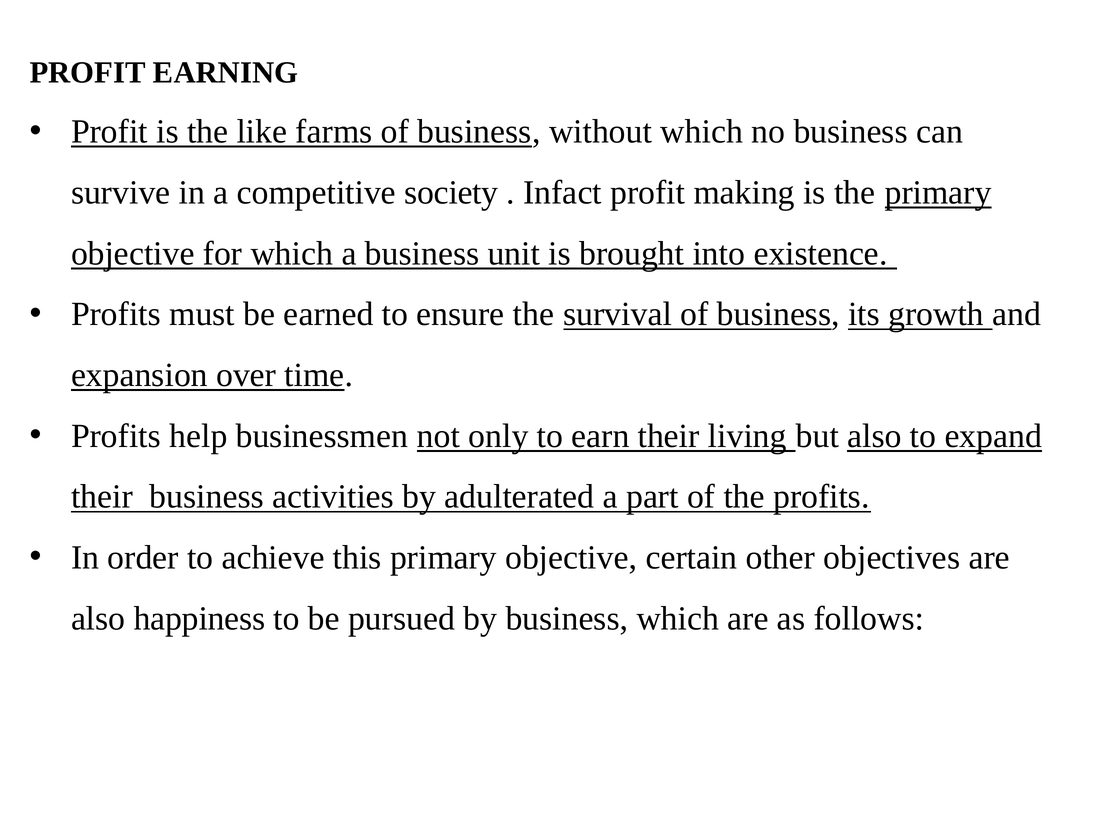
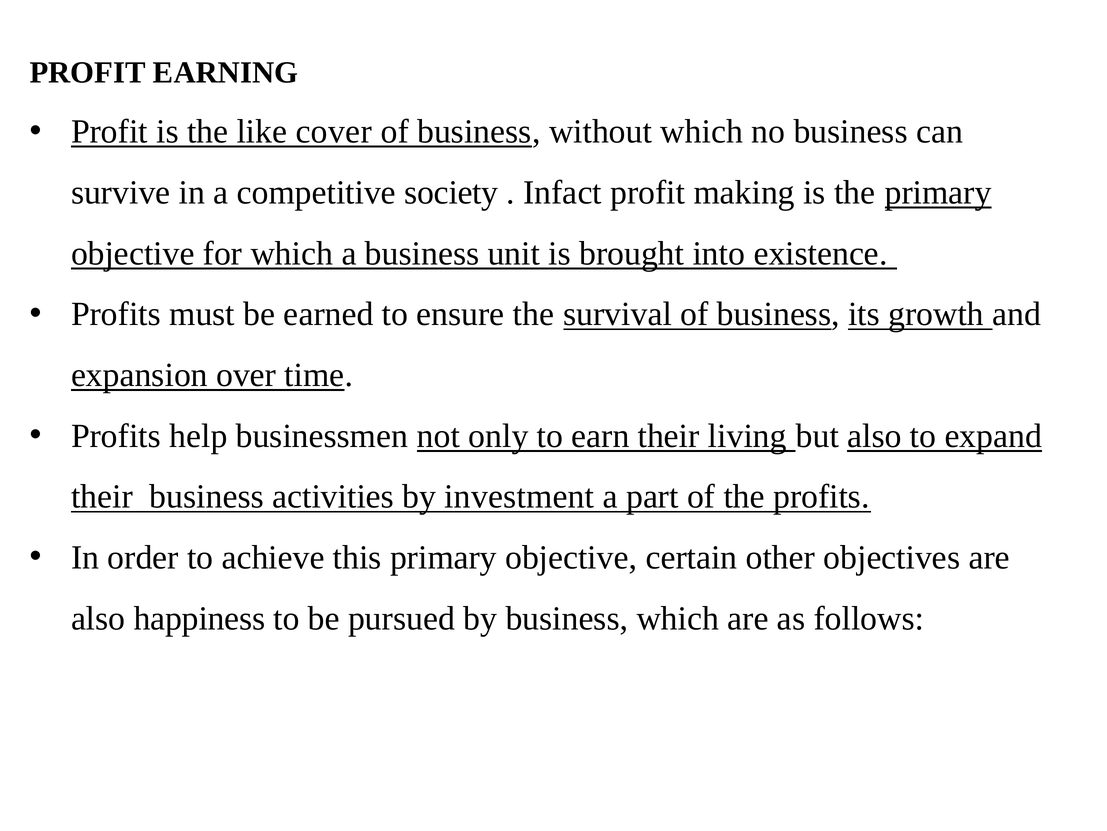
farms: farms -> cover (334, 132)
adulterated: adulterated -> investment (519, 496)
